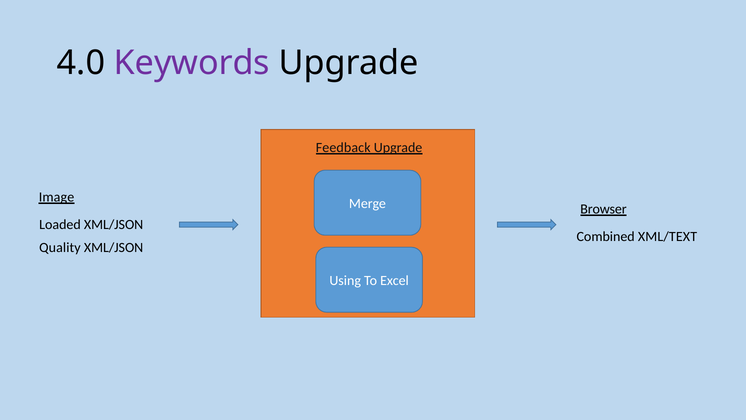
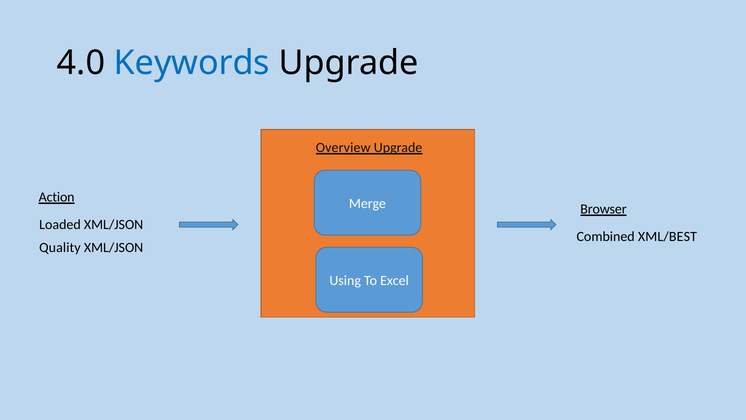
Keywords colour: purple -> blue (192, 63)
Feedback: Feedback -> Overview (343, 148)
Image: Image -> Action (57, 197)
XML/TEXT: XML/TEXT -> XML/BEST (667, 237)
